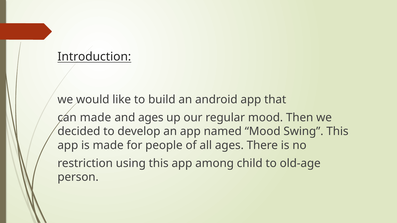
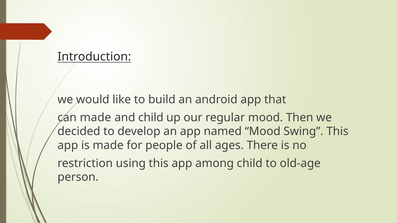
and ages: ages -> child (151, 118)
